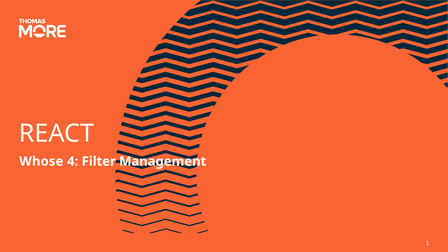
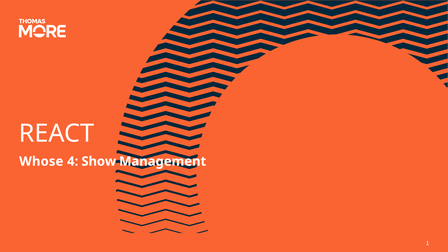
Filter: Filter -> Show (99, 161)
